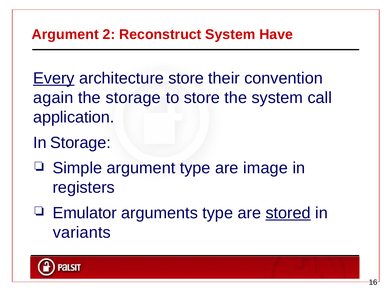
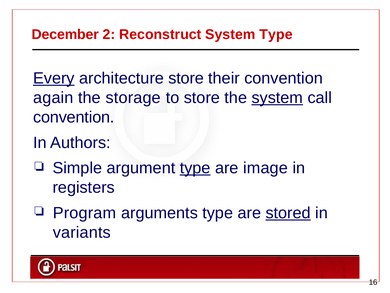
Argument: Argument -> December (65, 34)
System Have: Have -> Type (276, 34)
system underline: none -> present (277, 98)
application: application -> convention (74, 117)
In Storage: Storage -> Authors (80, 142)
type underline: none -> present (195, 168)
Emulator: Emulator -> Program (85, 213)
